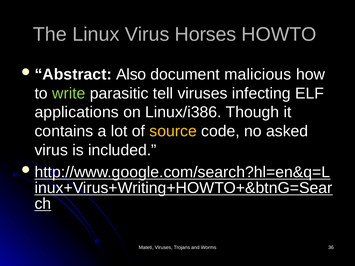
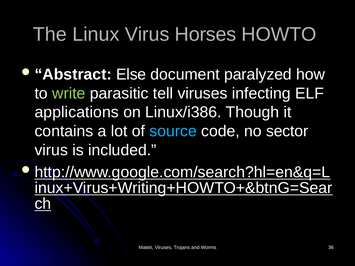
Also: Also -> Else (131, 74)
malicious: malicious -> paralyzed (258, 74)
source colour: yellow -> light blue (173, 131)
asked: asked -> sector (287, 131)
